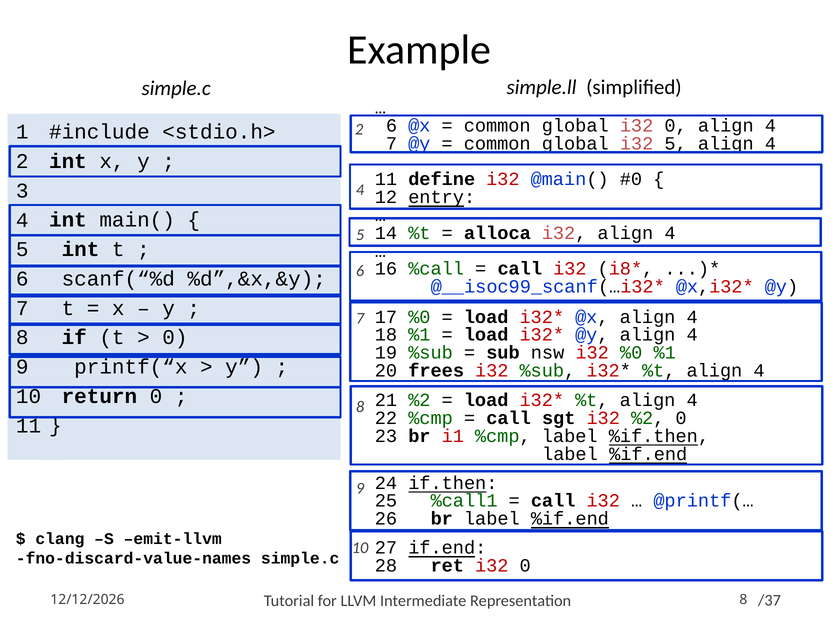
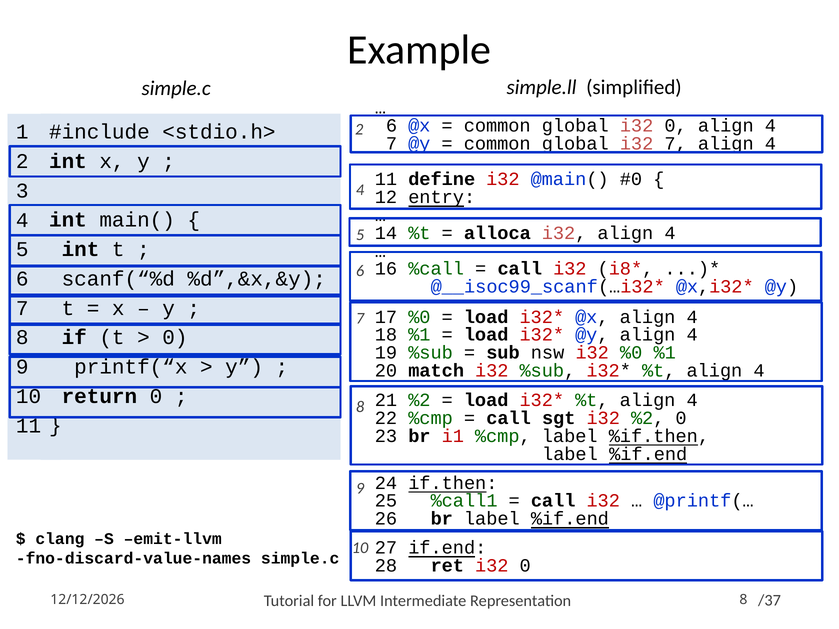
i32 5: 5 -> 7 (676, 144)
frees: frees -> match (436, 371)
